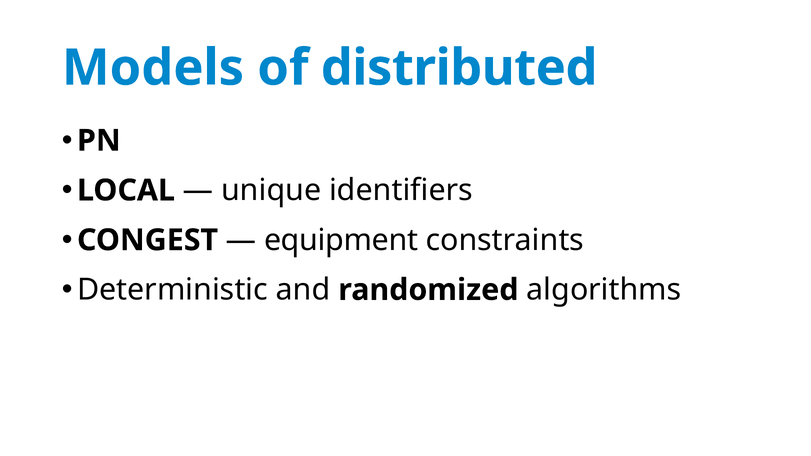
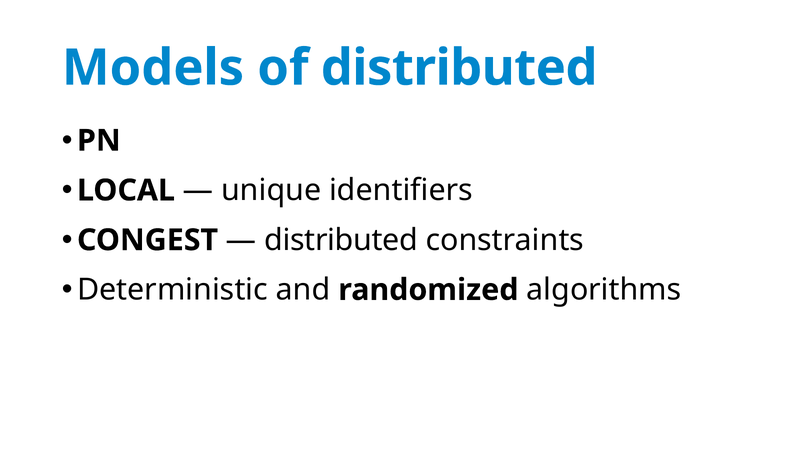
equipment: equipment -> distributed (341, 240)
